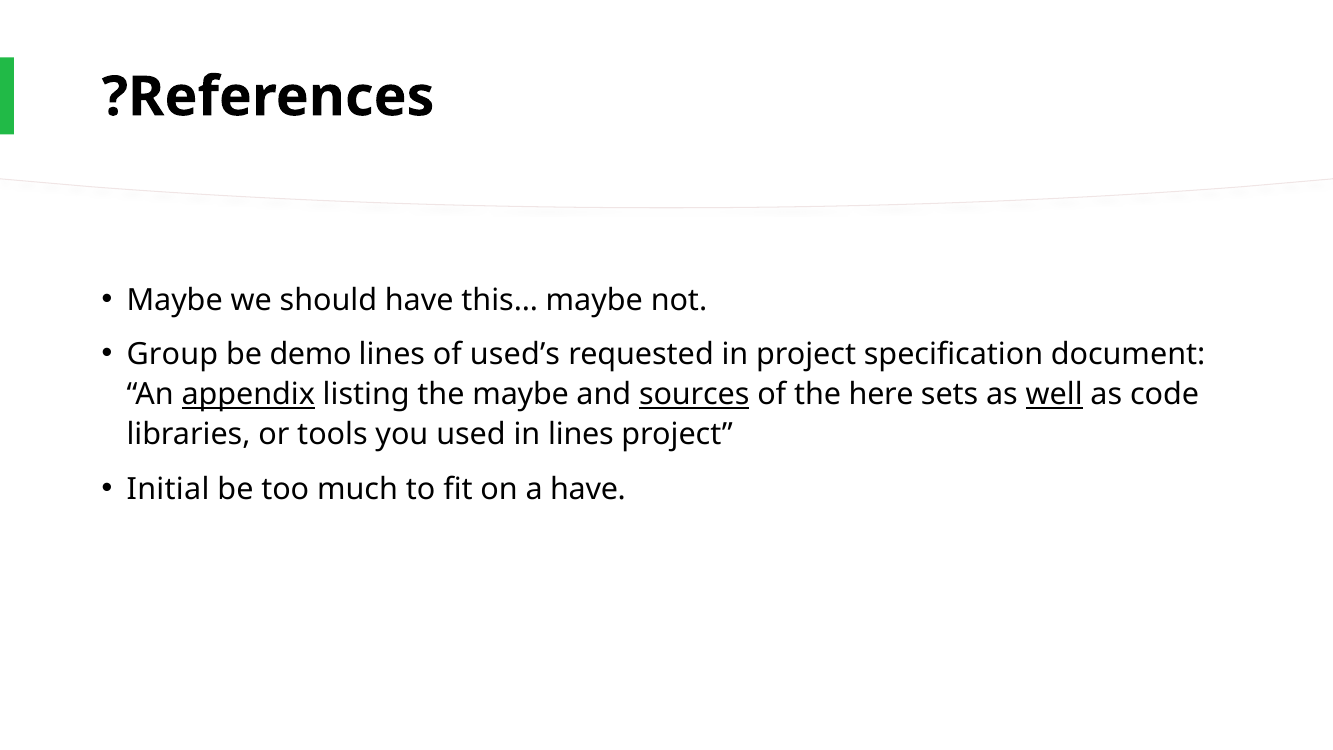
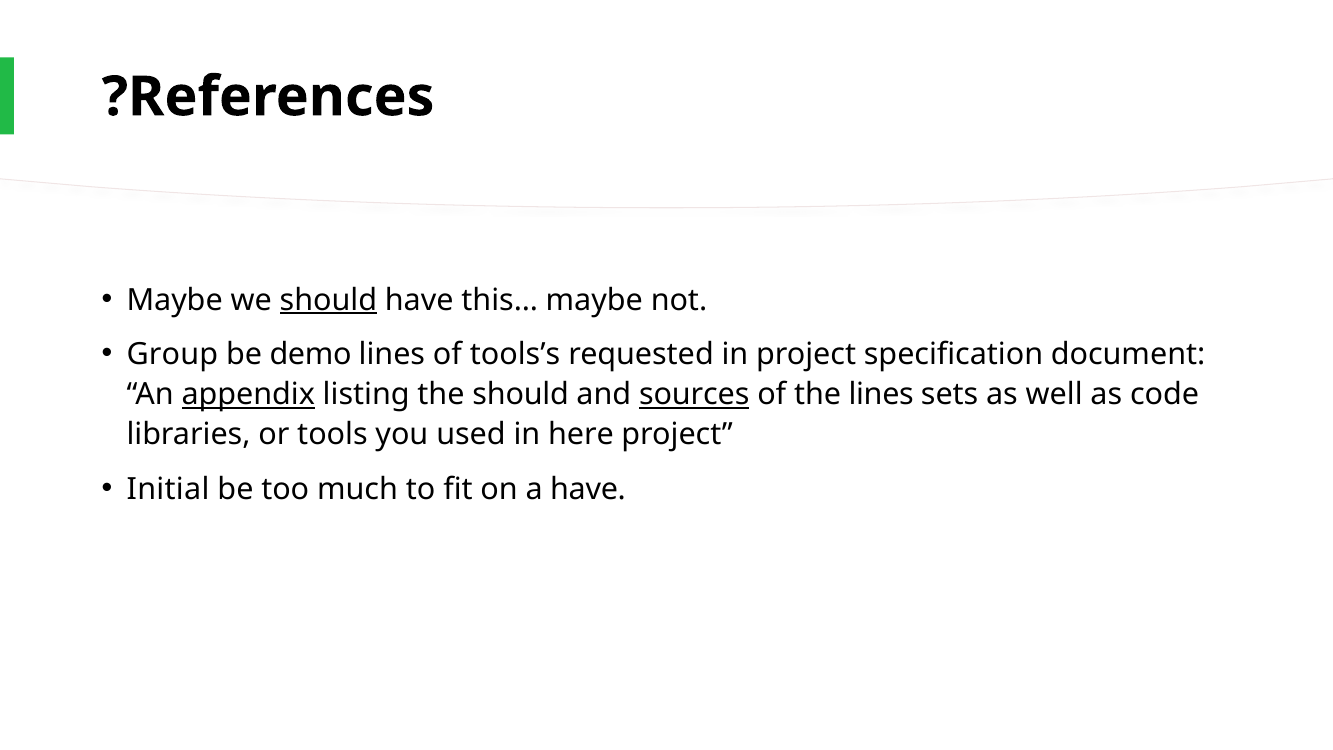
should underline: none -> present (328, 300)
used’s: used’s -> tools’s (515, 354)
the maybe: maybe -> should (521, 394)
the here: here -> lines (881, 394)
well underline: present -> none (1054, 394)
in lines: lines -> here (581, 435)
